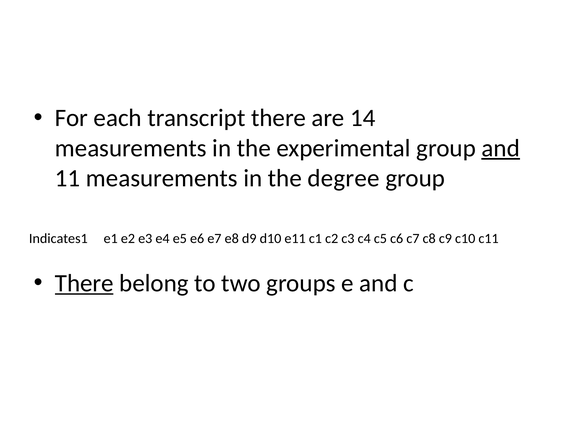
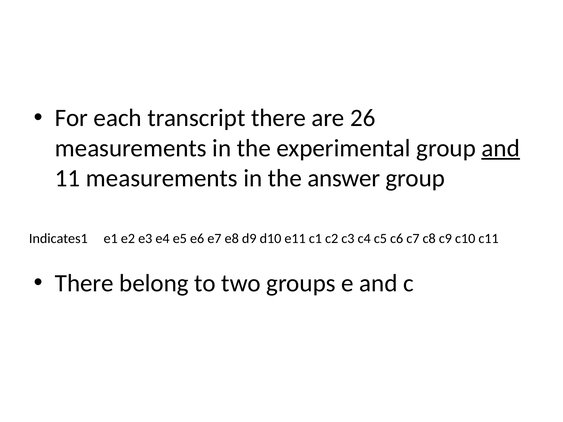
14: 14 -> 26 (363, 118)
degree: degree -> answer (344, 178)
There underline: present -> none (84, 283)
